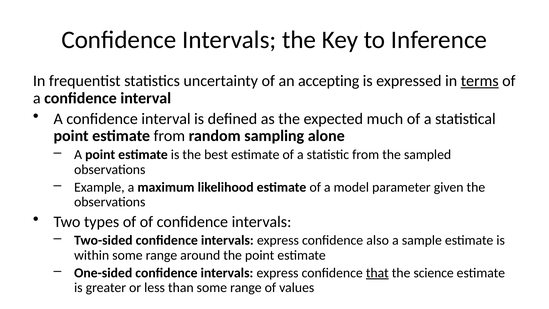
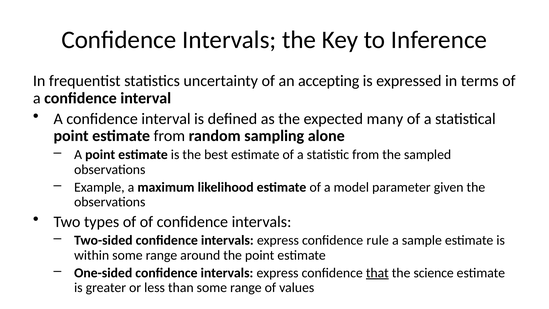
terms underline: present -> none (480, 81)
much: much -> many (385, 119)
also: also -> rule (378, 240)
